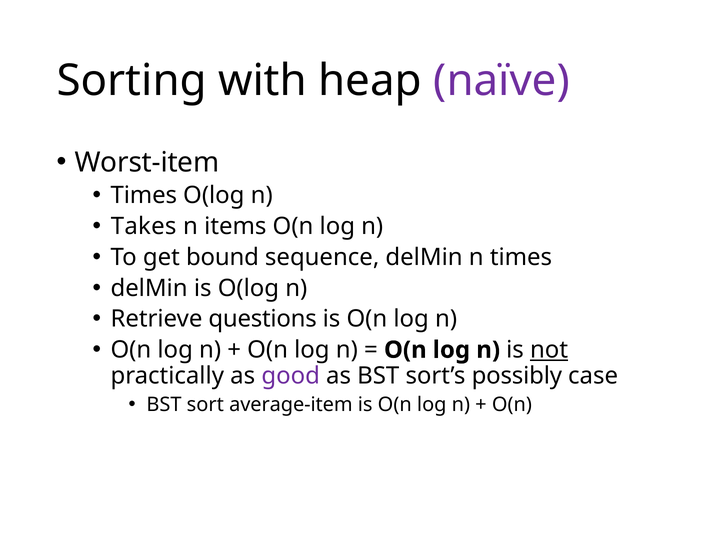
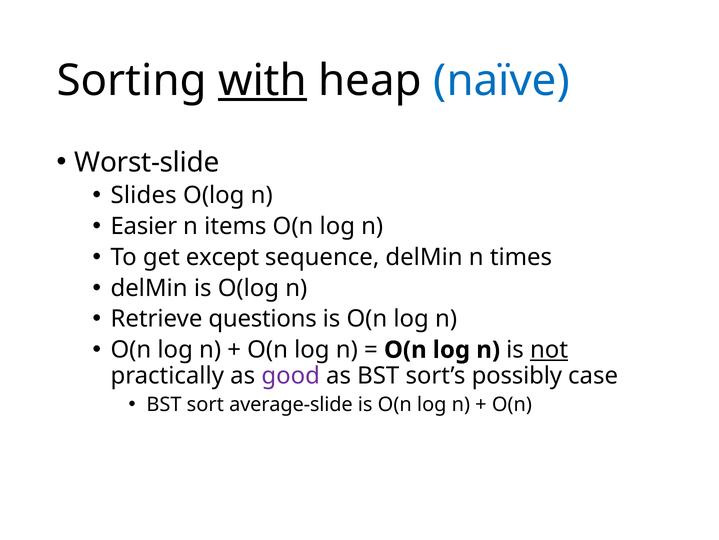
with underline: none -> present (263, 81)
naïve colour: purple -> blue (502, 81)
Worst-item: Worst-item -> Worst-slide (147, 162)
Times: Times -> Slides (144, 195)
Takes: Takes -> Easier (144, 226)
bound: bound -> except (223, 257)
average-item: average-item -> average-slide (291, 404)
